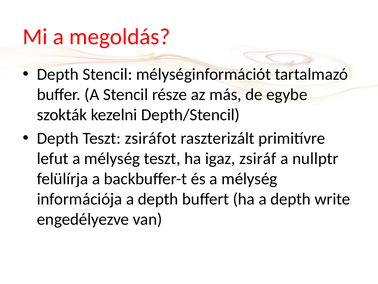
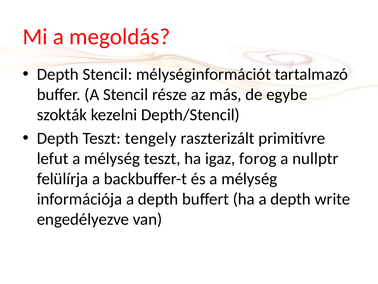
zsiráfot: zsiráfot -> tengely (151, 138)
zsiráf: zsiráf -> forog (258, 158)
